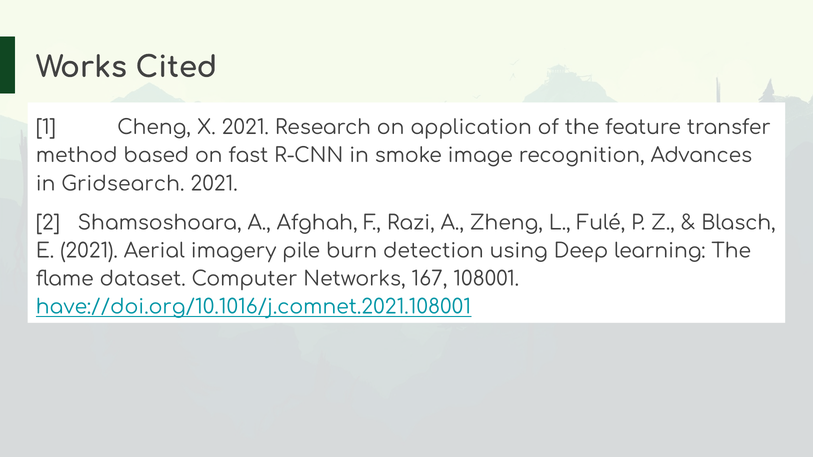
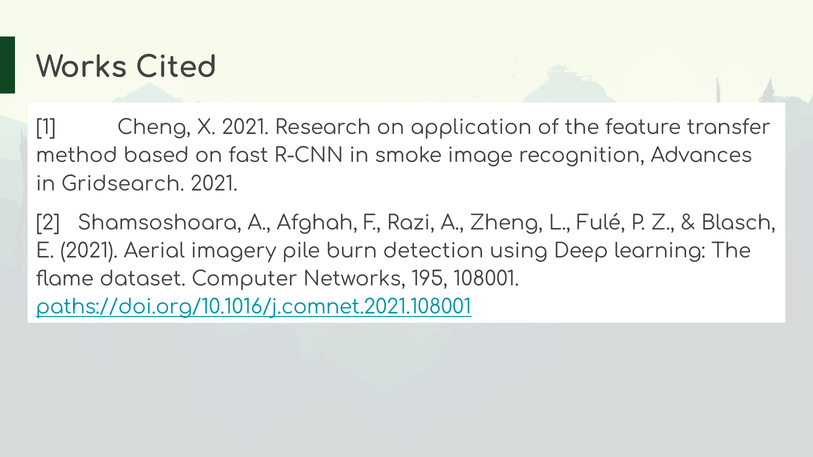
167: 167 -> 195 (430, 279)
have://doi.org/10.1016/j.comnet.2021.108001: have://doi.org/10.1016/j.comnet.2021.108001 -> paths://doi.org/10.1016/j.comnet.2021.108001 (254, 307)
